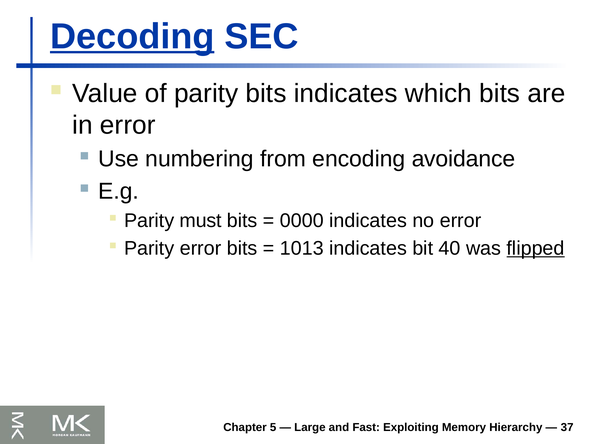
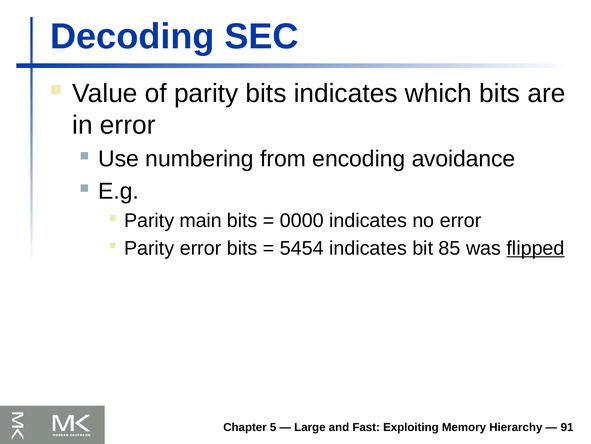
Decoding underline: present -> none (132, 37)
must: must -> main (201, 220)
1013: 1013 -> 5454 (302, 248)
40: 40 -> 85 (450, 248)
37: 37 -> 91 (567, 427)
